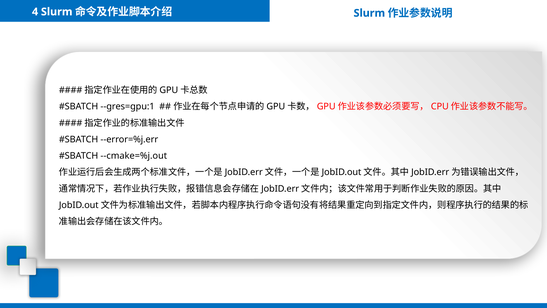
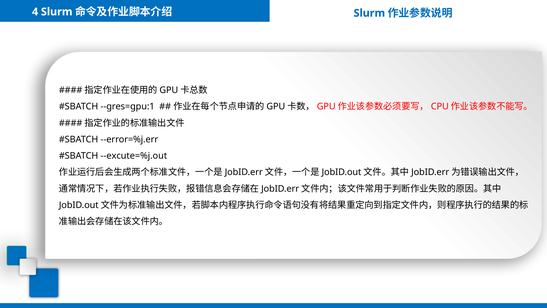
--cmake=%j.out: --cmake=%j.out -> --excute=%j.out (134, 156)
